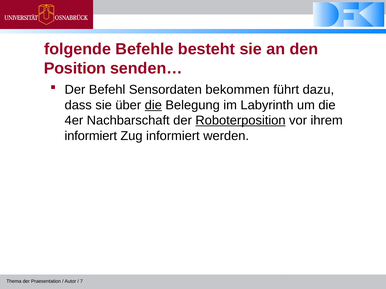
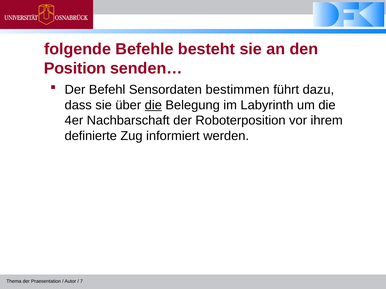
bekommen: bekommen -> bestimmen (238, 90)
Roboterposition underline: present -> none (240, 121)
informiert: informiert -> definierte (91, 136)
